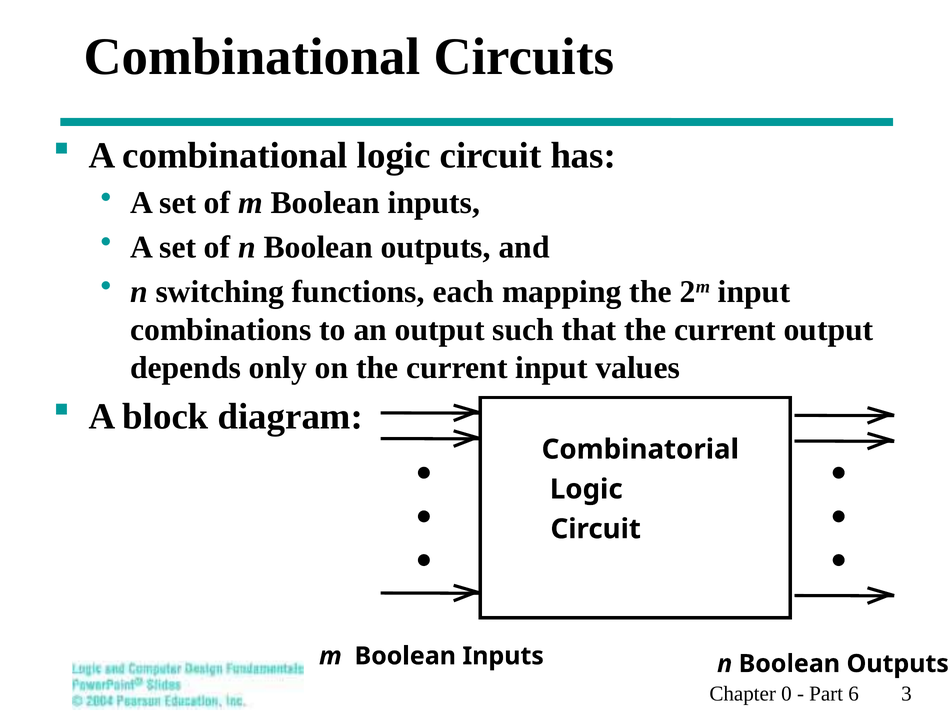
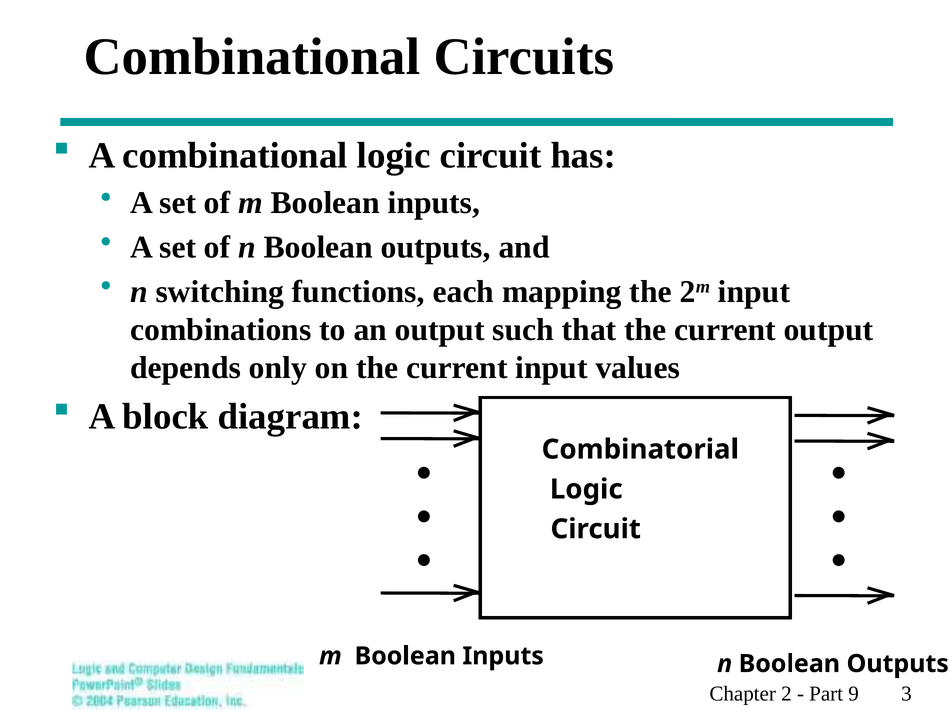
0: 0 -> 2 (787, 693)
6: 6 -> 9 (854, 693)
